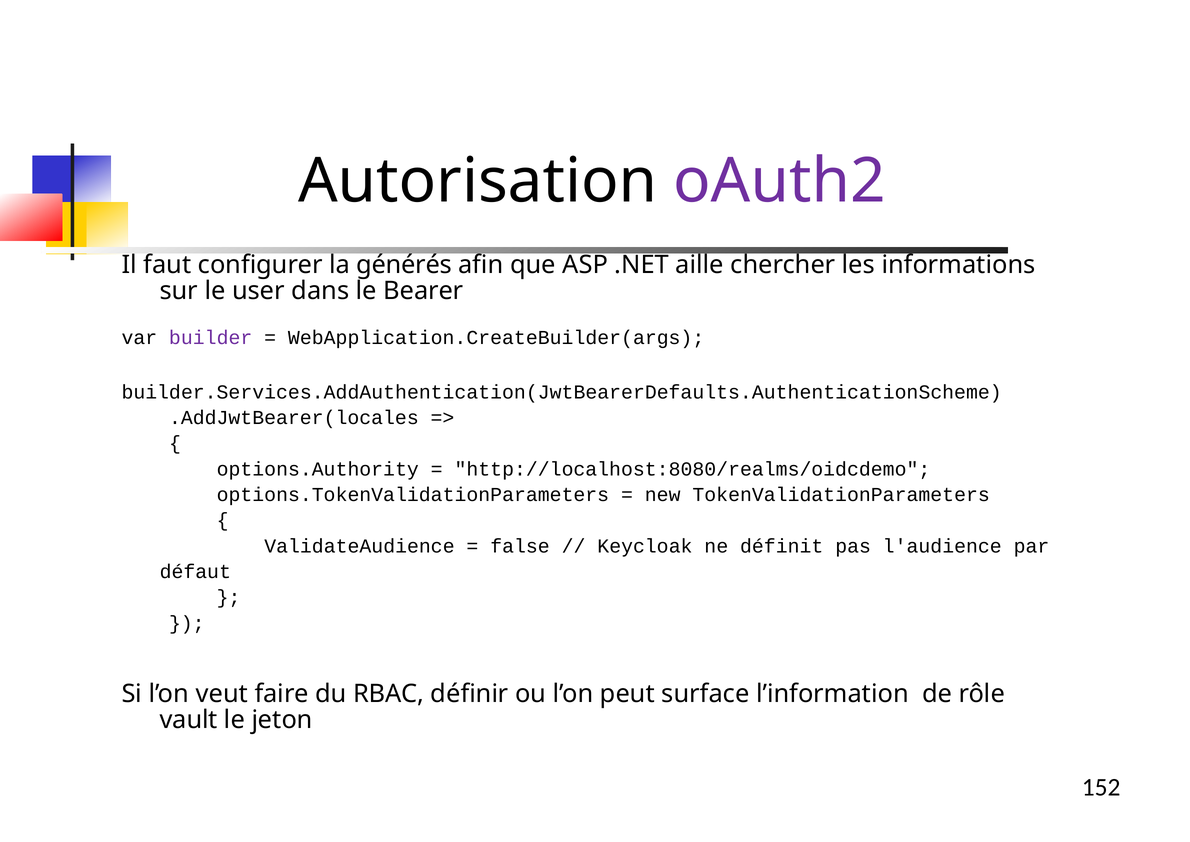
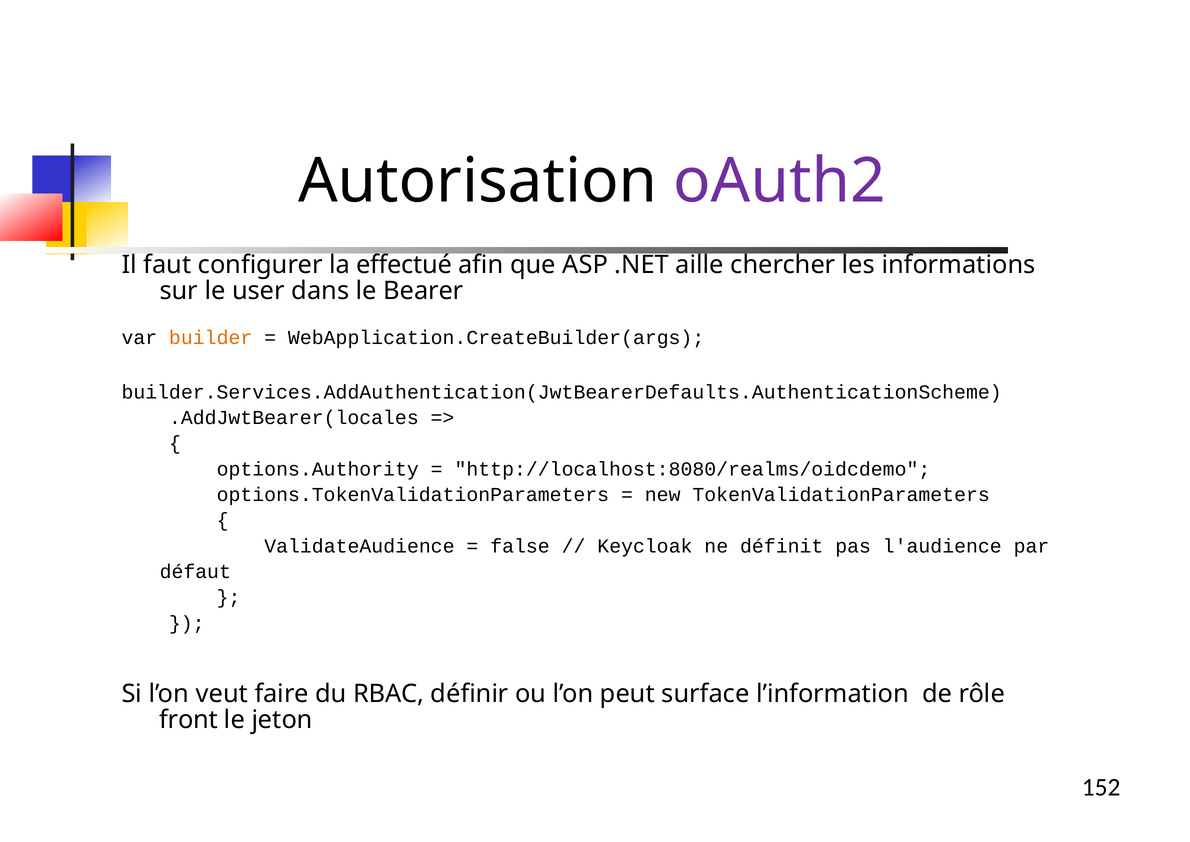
générés: générés -> effectué (404, 264)
builder colour: purple -> orange (211, 338)
vault: vault -> front (189, 720)
